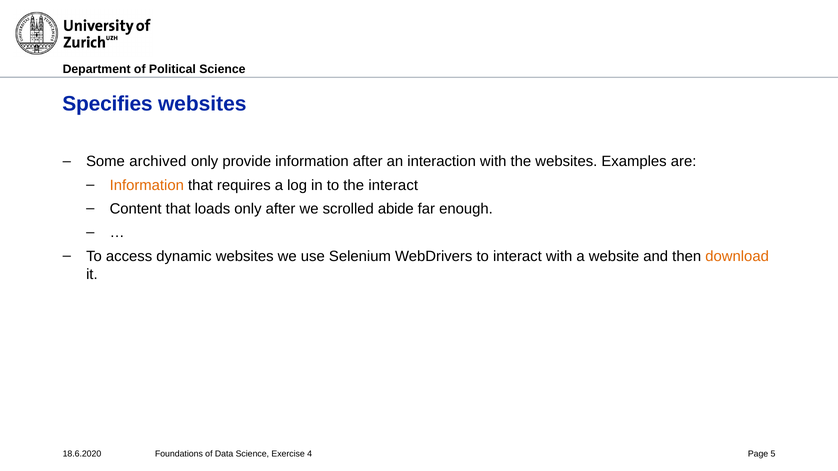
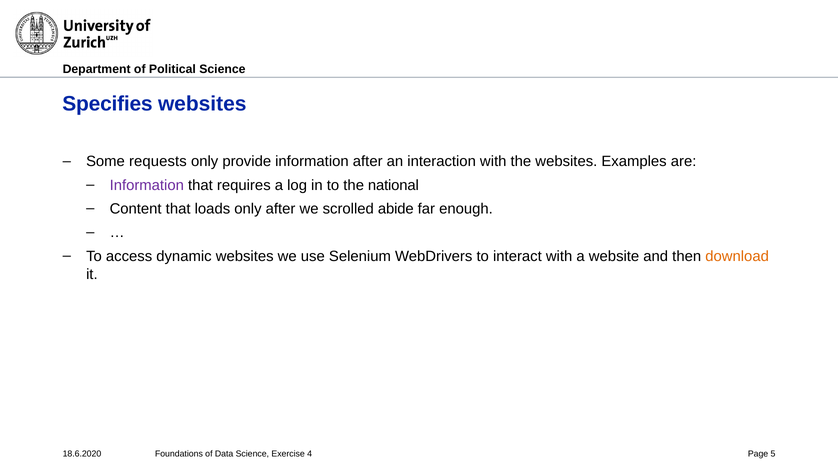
archived: archived -> requests (158, 162)
Information colour: orange -> purple (147, 185)
the interact: interact -> national (393, 185)
